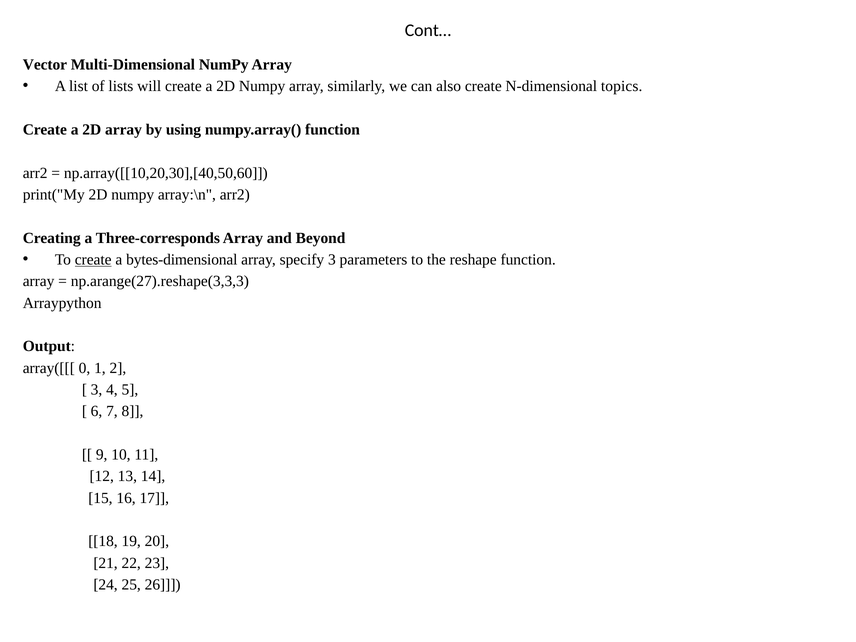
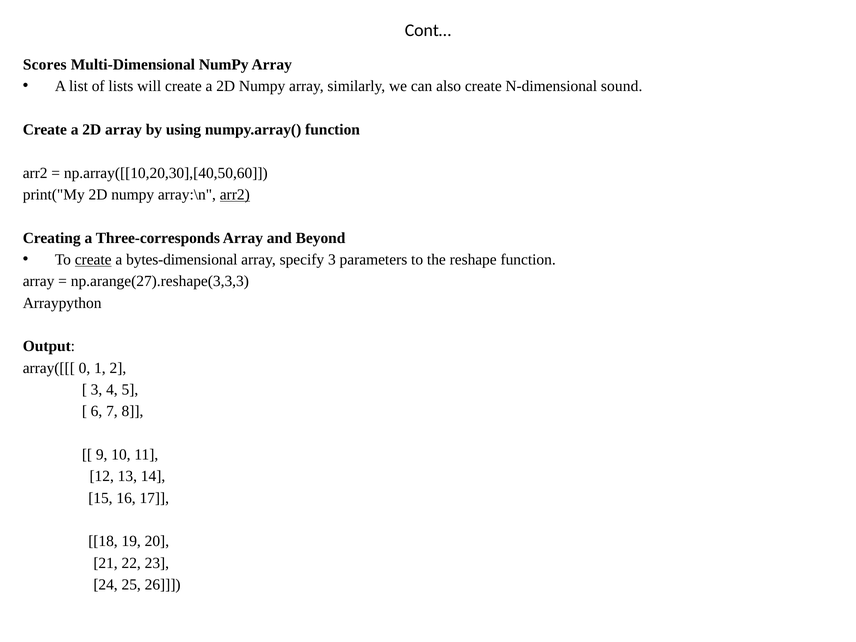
Vector: Vector -> Scores (45, 65)
topics: topics -> sound (622, 86)
arr2 underline: none -> present (235, 195)
